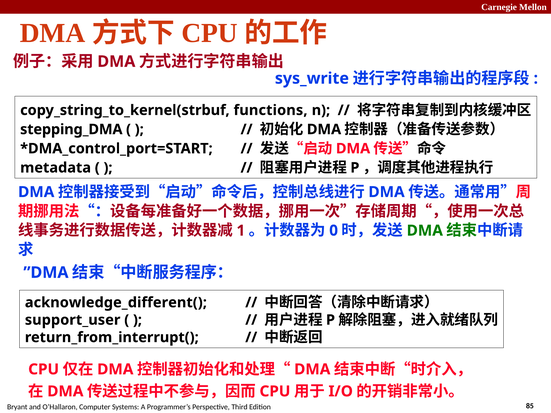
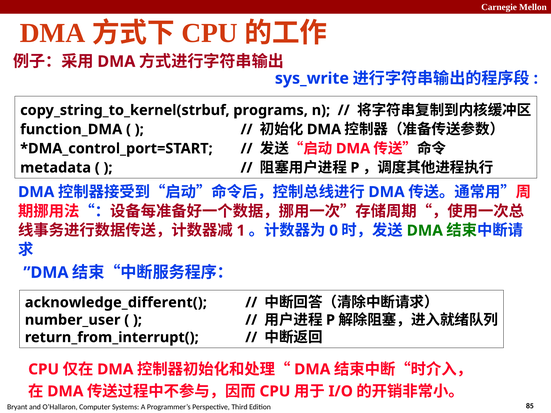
functions: functions -> programs (271, 110)
stepping_DMA: stepping_DMA -> function_DMA (71, 129)
support_user: support_user -> number_user (73, 320)
